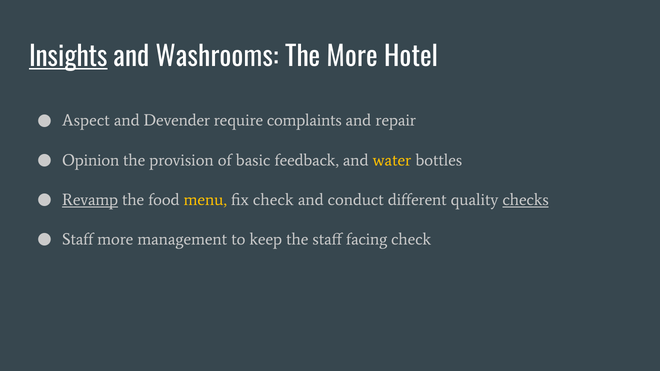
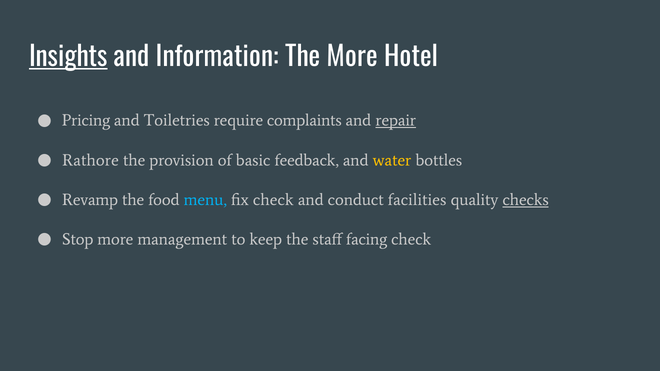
Washrooms: Washrooms -> Information (217, 57)
Aspect: Aspect -> Pricing (86, 121)
Devender: Devender -> Toiletries (177, 121)
repair underline: none -> present (396, 121)
Opinion: Opinion -> Rathore (90, 160)
Revamp underline: present -> none (90, 200)
menu colour: yellow -> light blue (205, 200)
different: different -> facilities (417, 200)
Staff: Staff -> Stop (78, 239)
